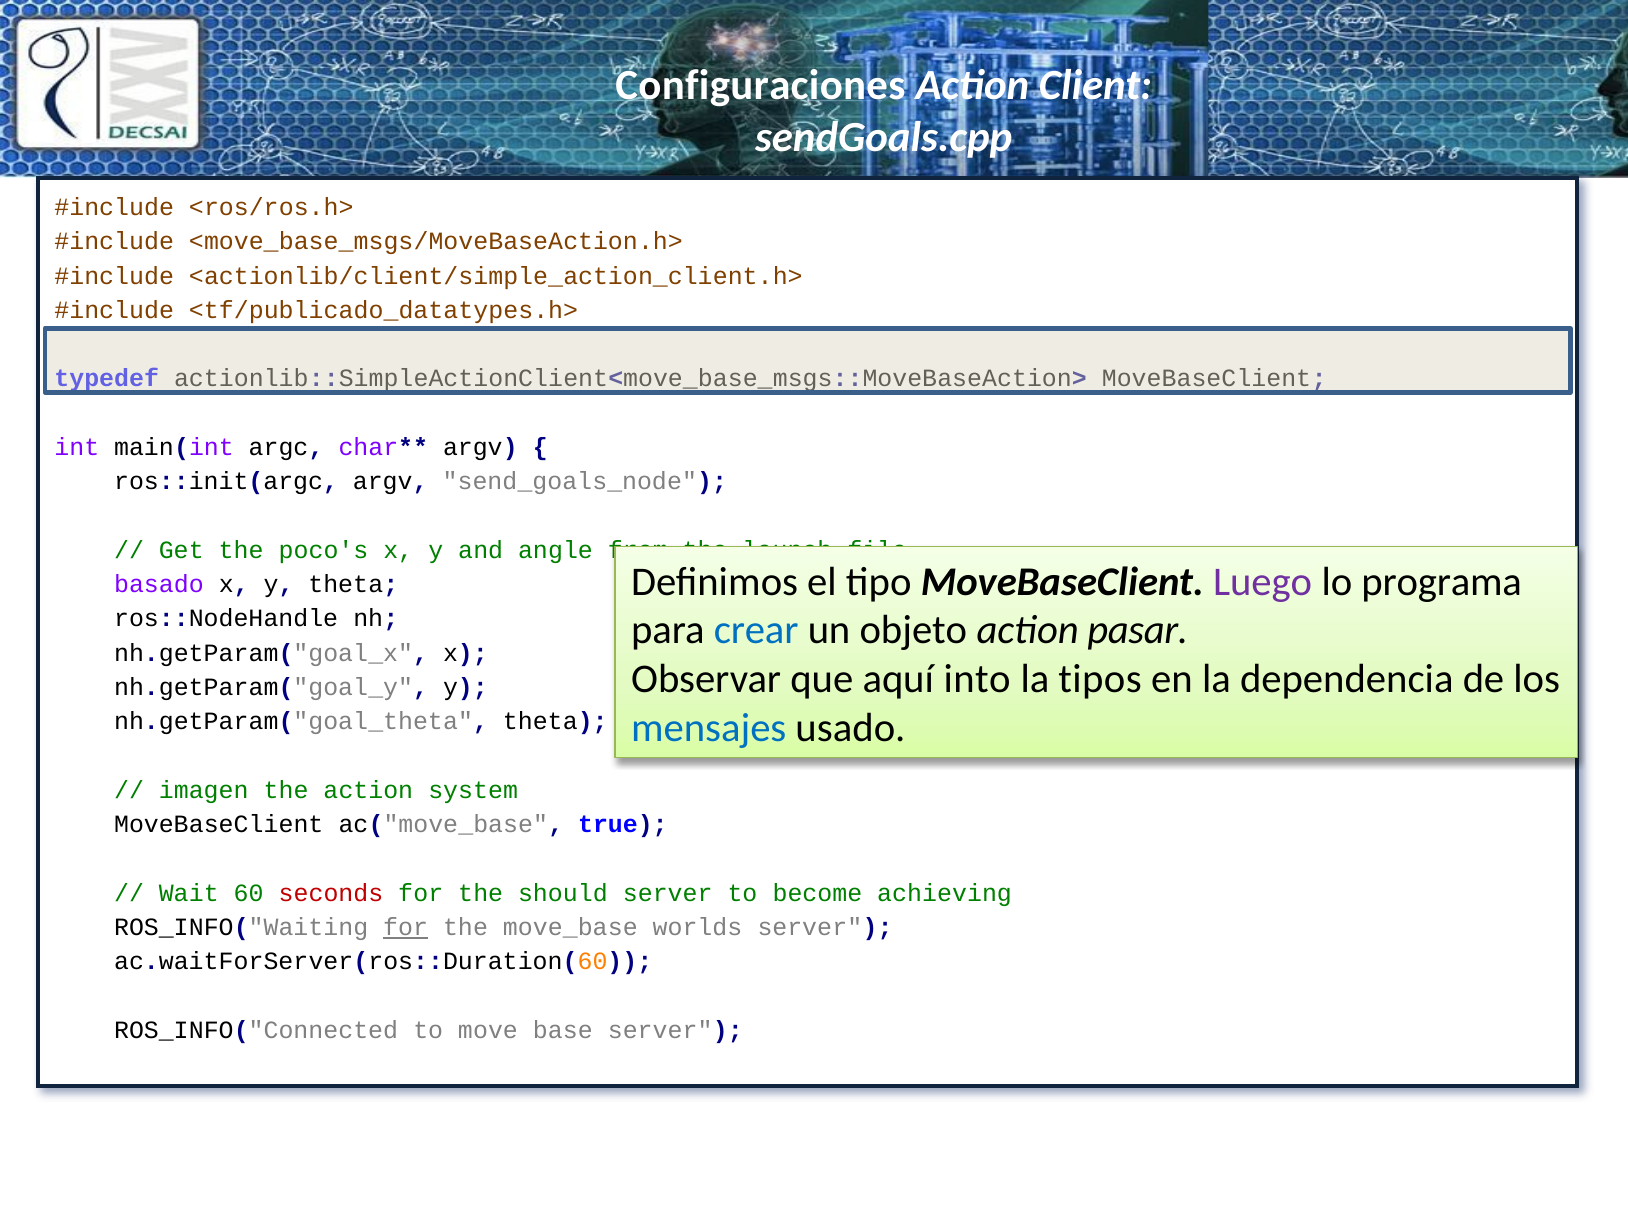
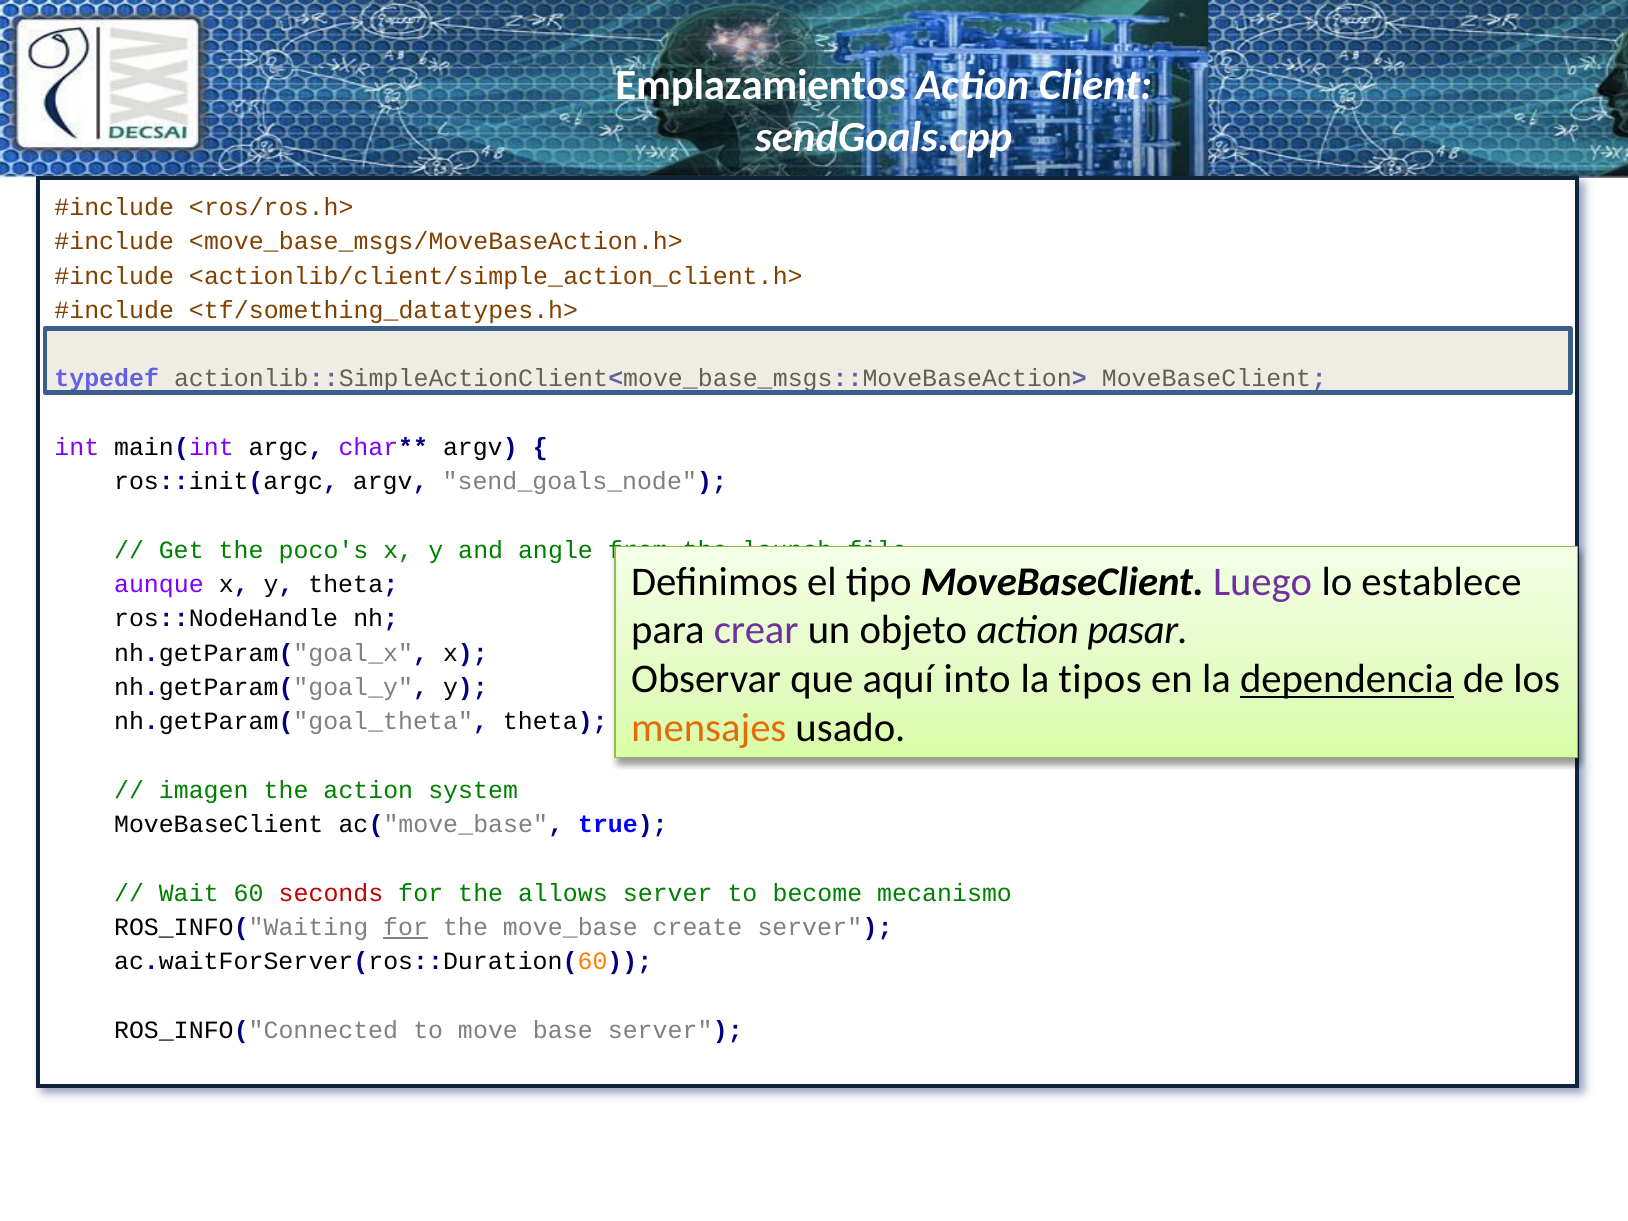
Configuraciones: Configuraciones -> Emplazamientos (761, 86)
<tf/publicado_datatypes.h>: <tf/publicado_datatypes.h> -> <tf/something_datatypes.h> (384, 310)
programa: programa -> establece (1441, 582)
basado: basado -> aunque (159, 584)
crear colour: blue -> purple (756, 630)
dependencia underline: none -> present (1347, 679)
mensajes colour: blue -> orange (709, 728)
should: should -> allows (563, 893)
achieving: achieving -> mecanismo (945, 893)
worlds: worlds -> create (697, 927)
